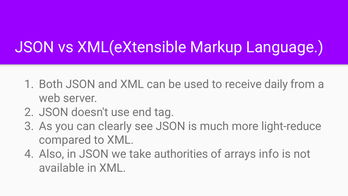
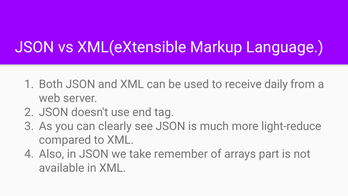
authorities: authorities -> remember (181, 154)
info: info -> part (269, 154)
